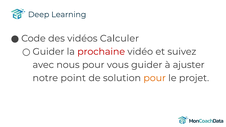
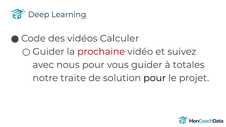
ajuster: ajuster -> totales (189, 65)
point: point -> traite (73, 78)
pour colour: orange -> black (155, 78)
